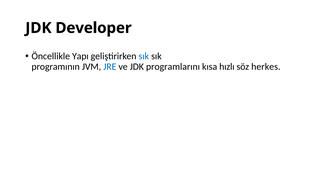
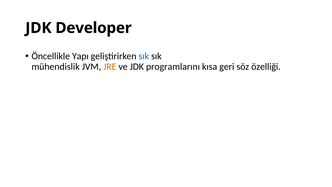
programının: programının -> mühendislik (56, 67)
JRE colour: blue -> orange (110, 67)
hızlı: hızlı -> geri (227, 67)
herkes: herkes -> özelliği (266, 67)
